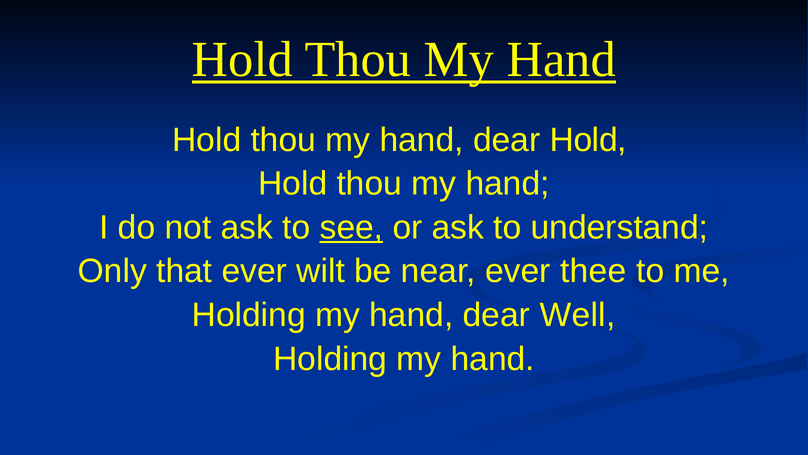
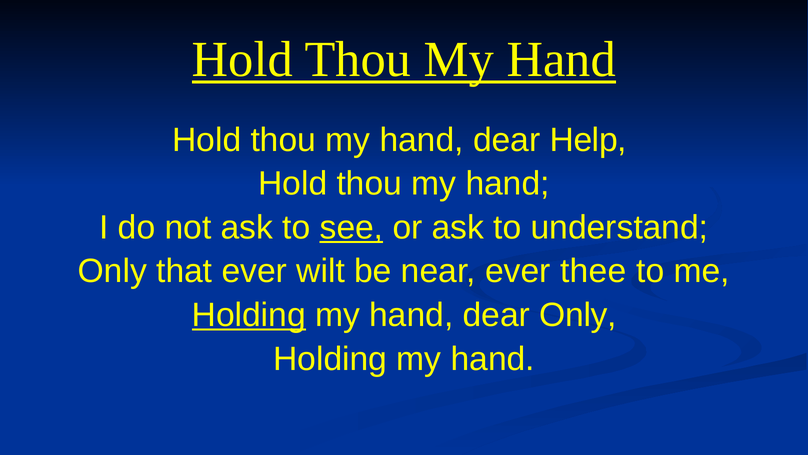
dear Hold: Hold -> Help (588, 140)
Holding underline: none -> present (249, 315)
dear Well: Well -> Only (578, 315)
